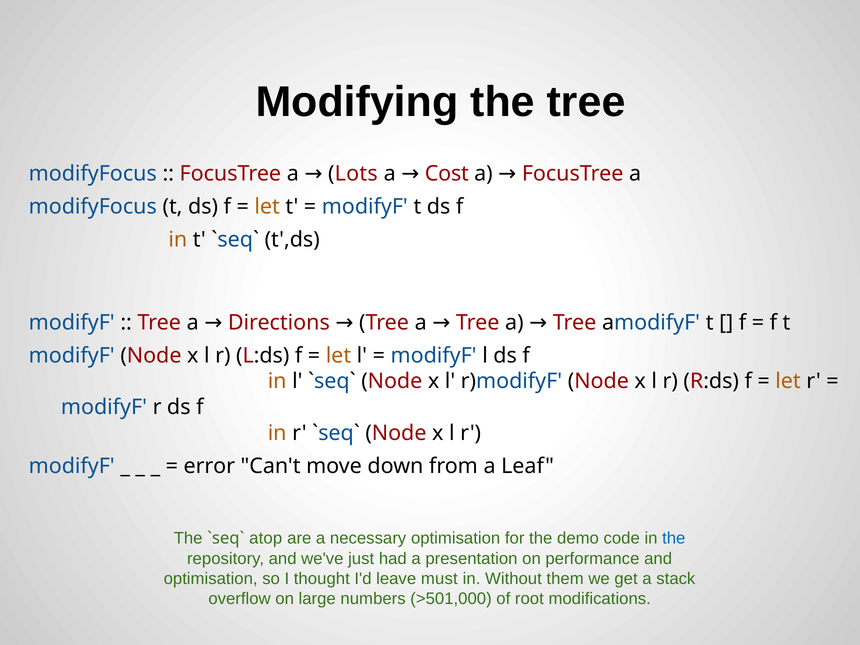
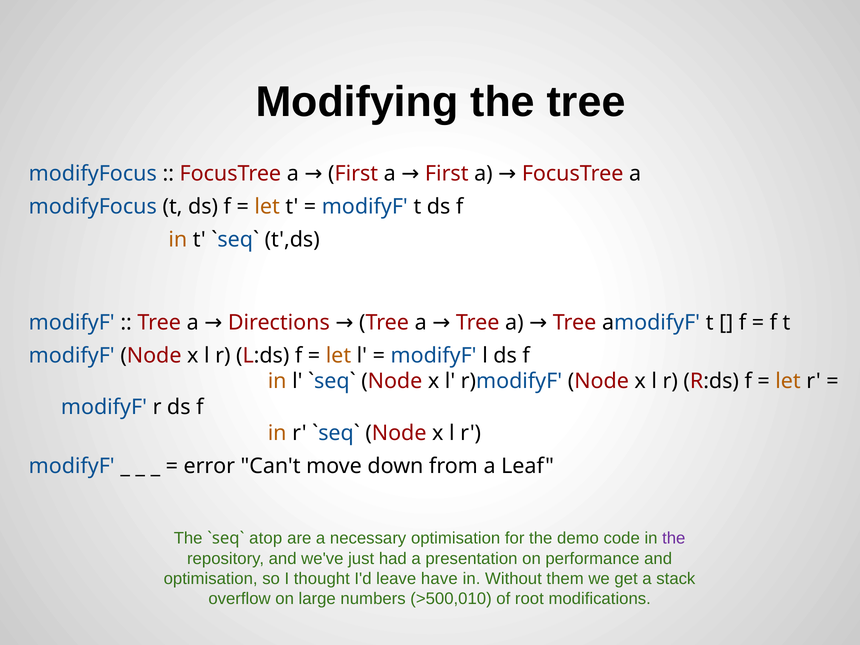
Lots: Lots -> First (356, 174)
Cost: Cost -> First (447, 174)
the colour: blue -> purple (674, 538)
must: must -> have (439, 579)
>501,000: >501,000 -> >500,010 (451, 599)
